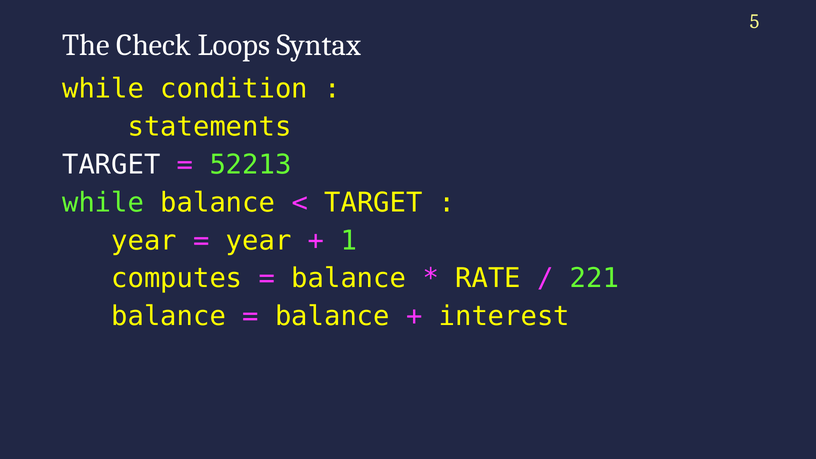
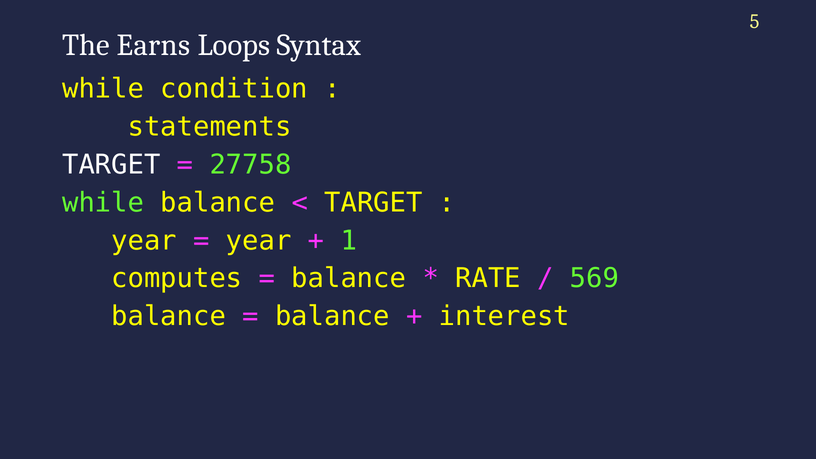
Check: Check -> Earns (153, 45)
52213: 52213 -> 27758 (251, 165)
221: 221 -> 569 (594, 278)
